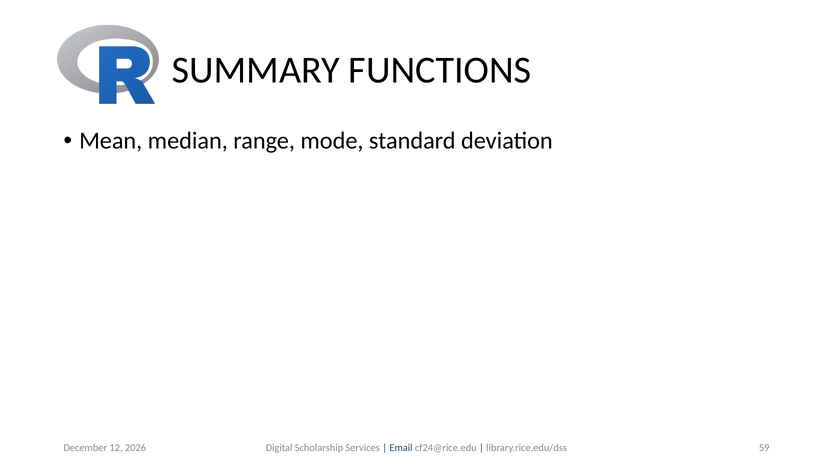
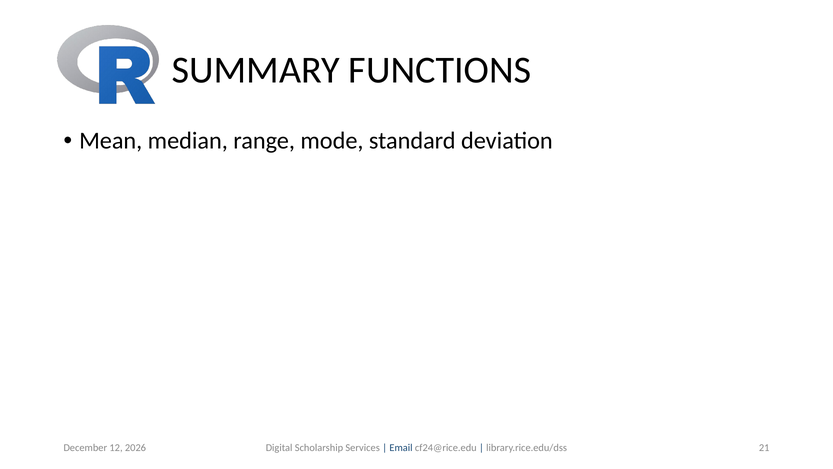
59: 59 -> 21 (764, 447)
